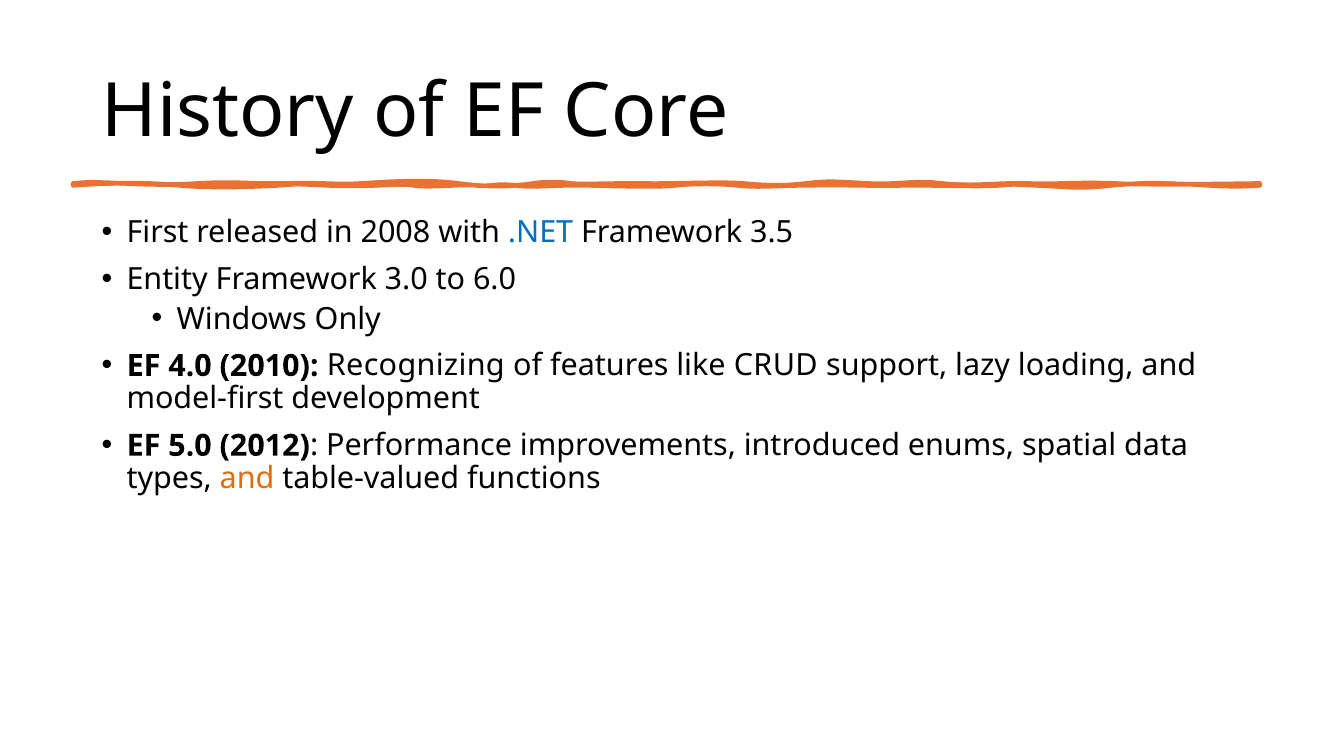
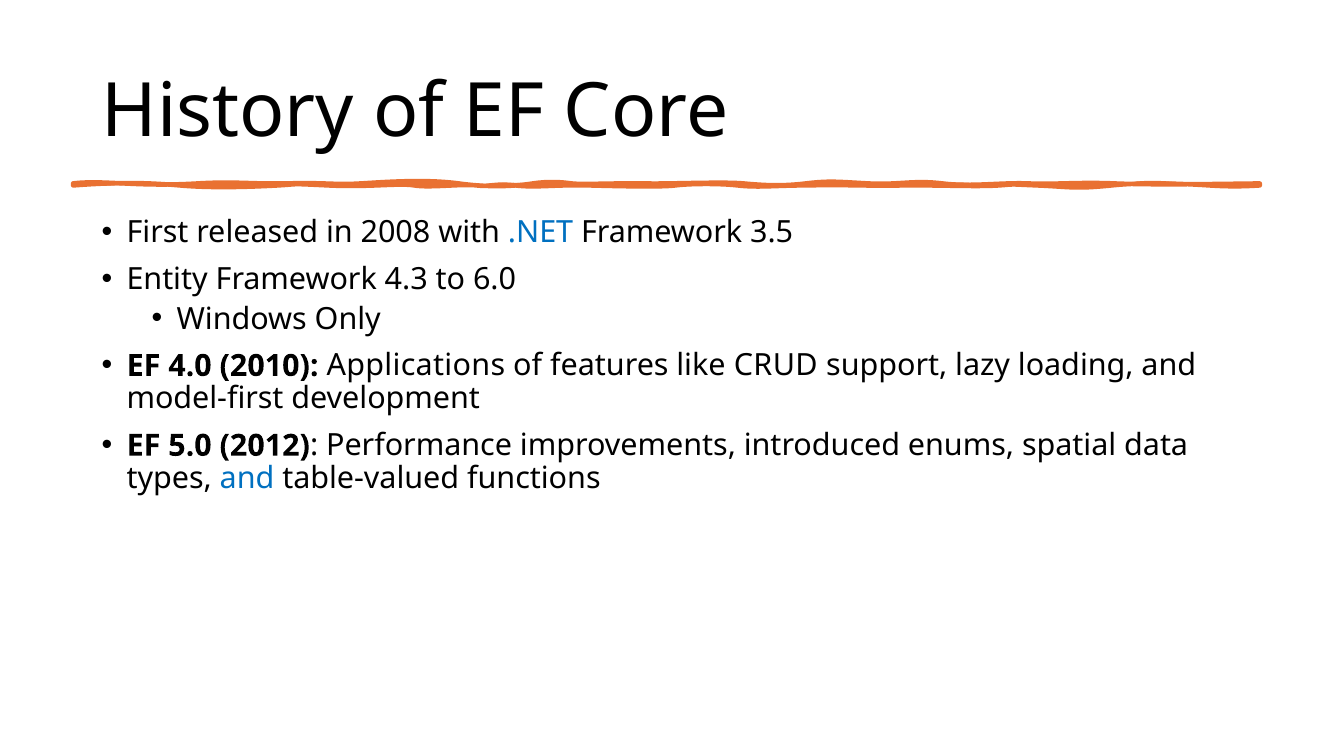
3.0: 3.0 -> 4.3 (406, 279)
Recognizing: Recognizing -> Applications (416, 366)
and colour: orange -> blue (247, 478)
